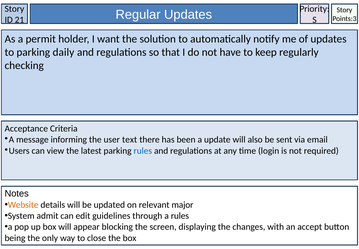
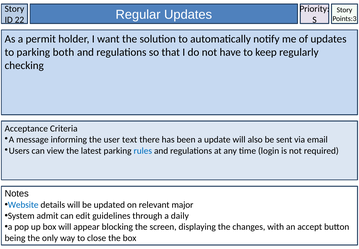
21: 21 -> 22 (19, 20)
daily: daily -> both (63, 52)
Website colour: orange -> blue (23, 204)
a rules: rules -> daily (180, 215)
